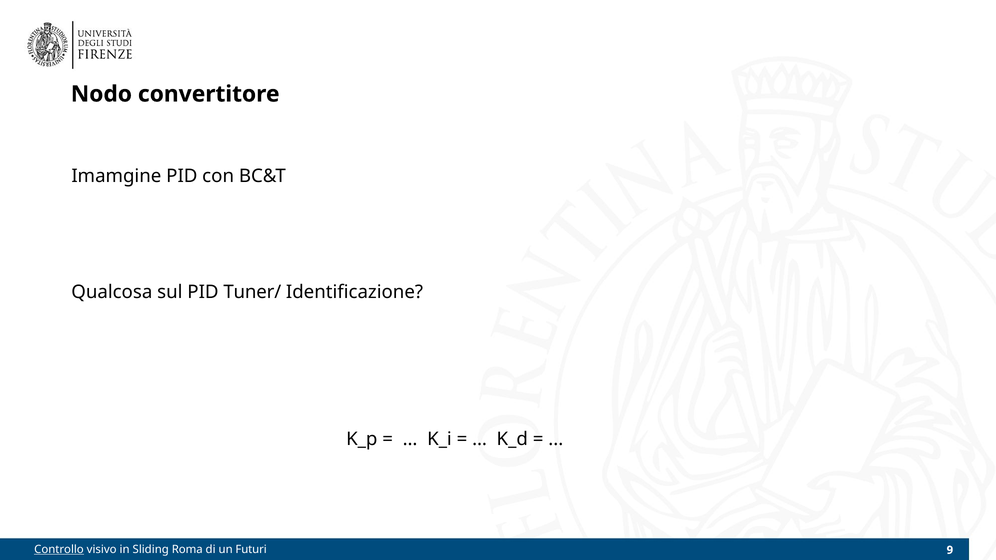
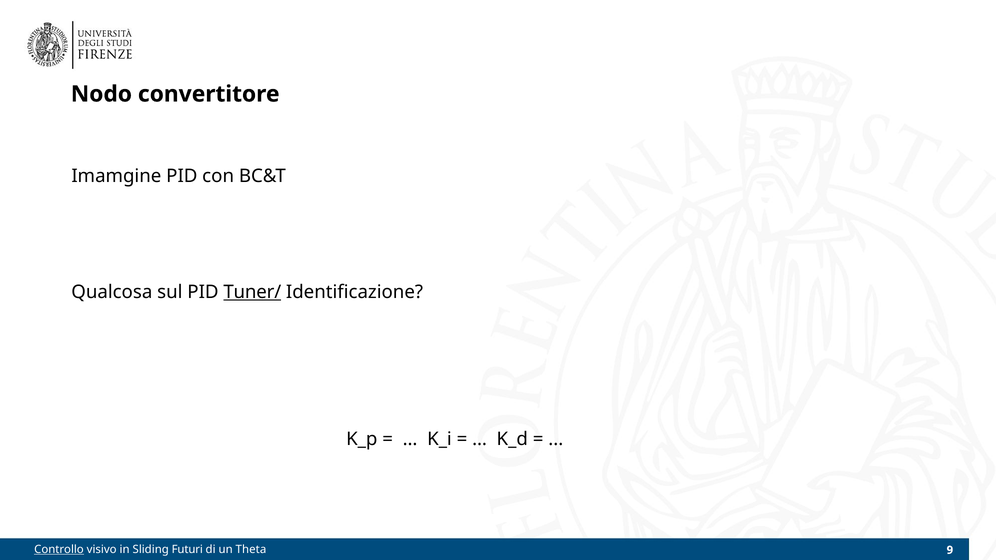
Tuner/ underline: none -> present (252, 292)
Roma: Roma -> Futuri (187, 550)
Futuri: Futuri -> Theta (251, 550)
